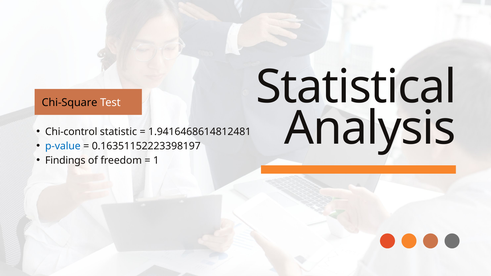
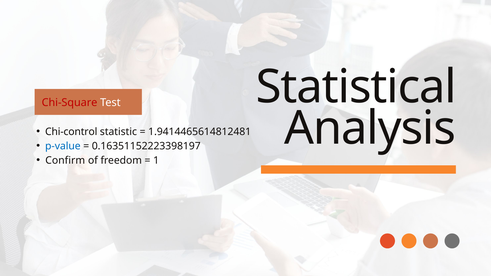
Chi-Square colour: black -> red (70, 103)
1.9416468614812481: 1.9416468614812481 -> 1.9414465614812481 (200, 132)
Findings: Findings -> Confirm (65, 161)
